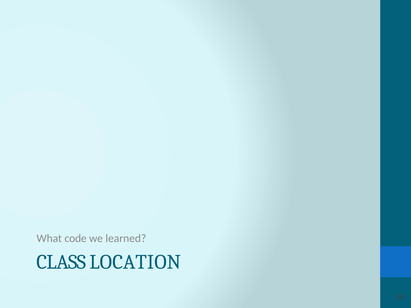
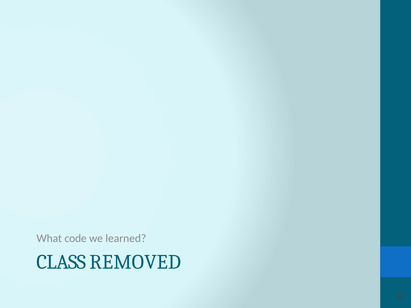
LOCATION: LOCATION -> REMOVED (135, 262)
